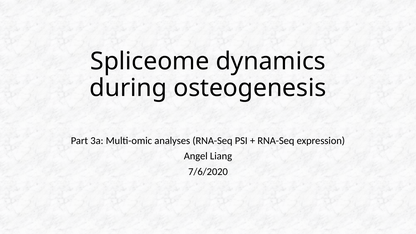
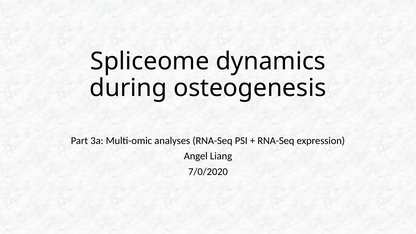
7/6/2020: 7/6/2020 -> 7/0/2020 (208, 172)
